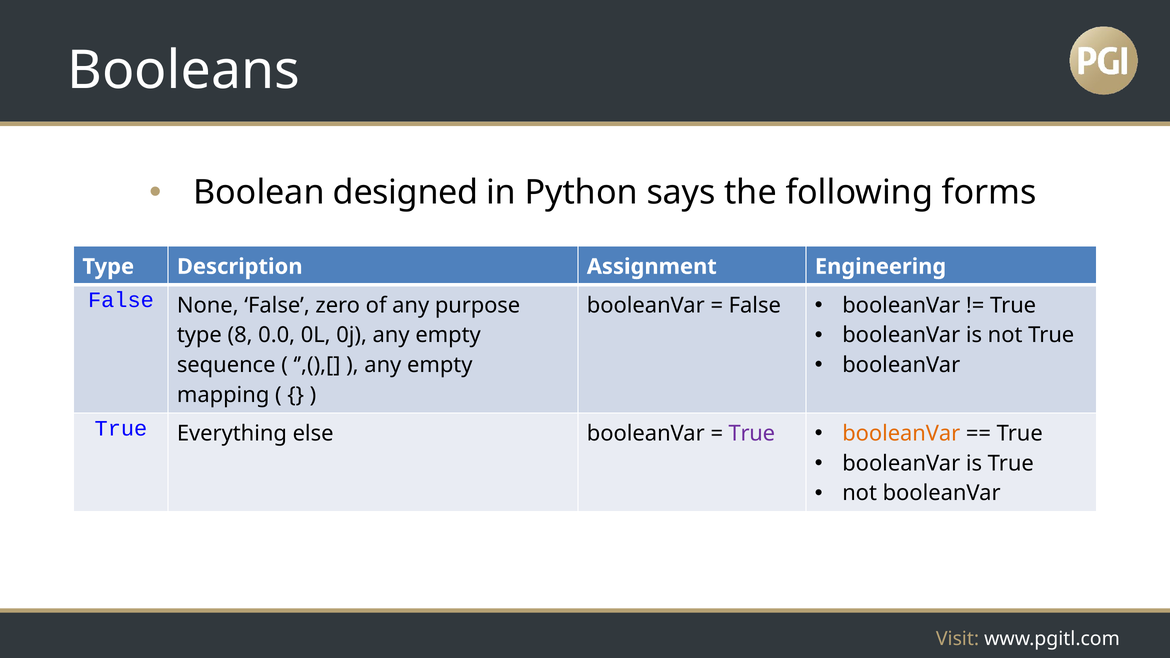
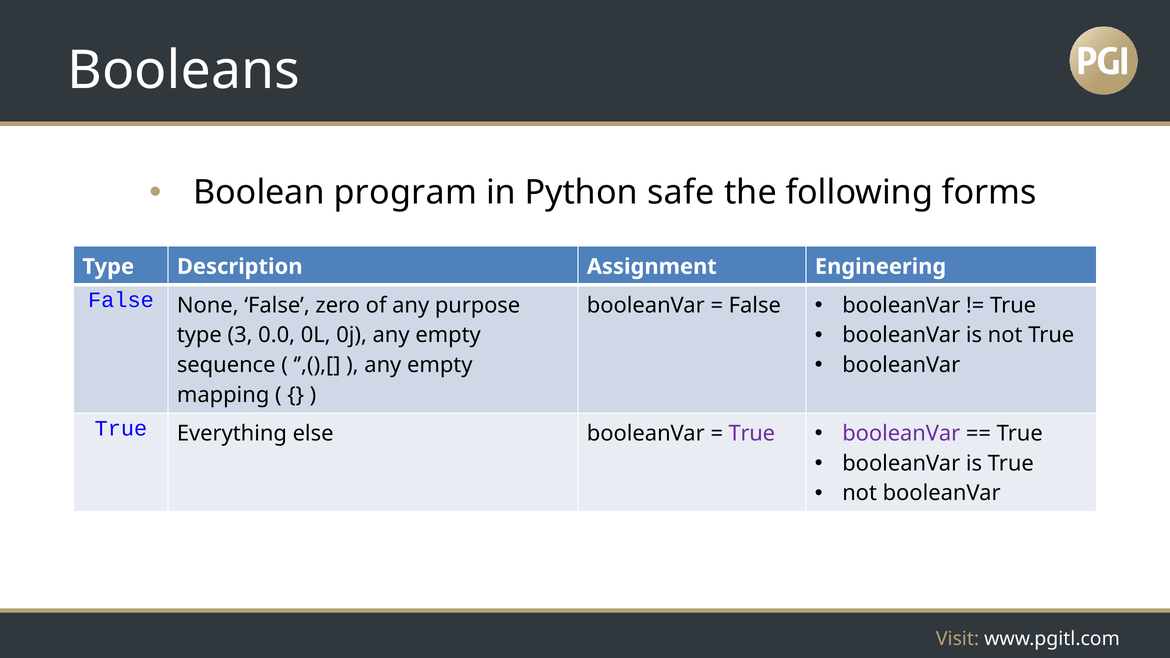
designed: designed -> program (405, 193)
says: says -> safe (681, 193)
8: 8 -> 3 (240, 335)
booleanVar colour: orange -> purple (901, 434)
